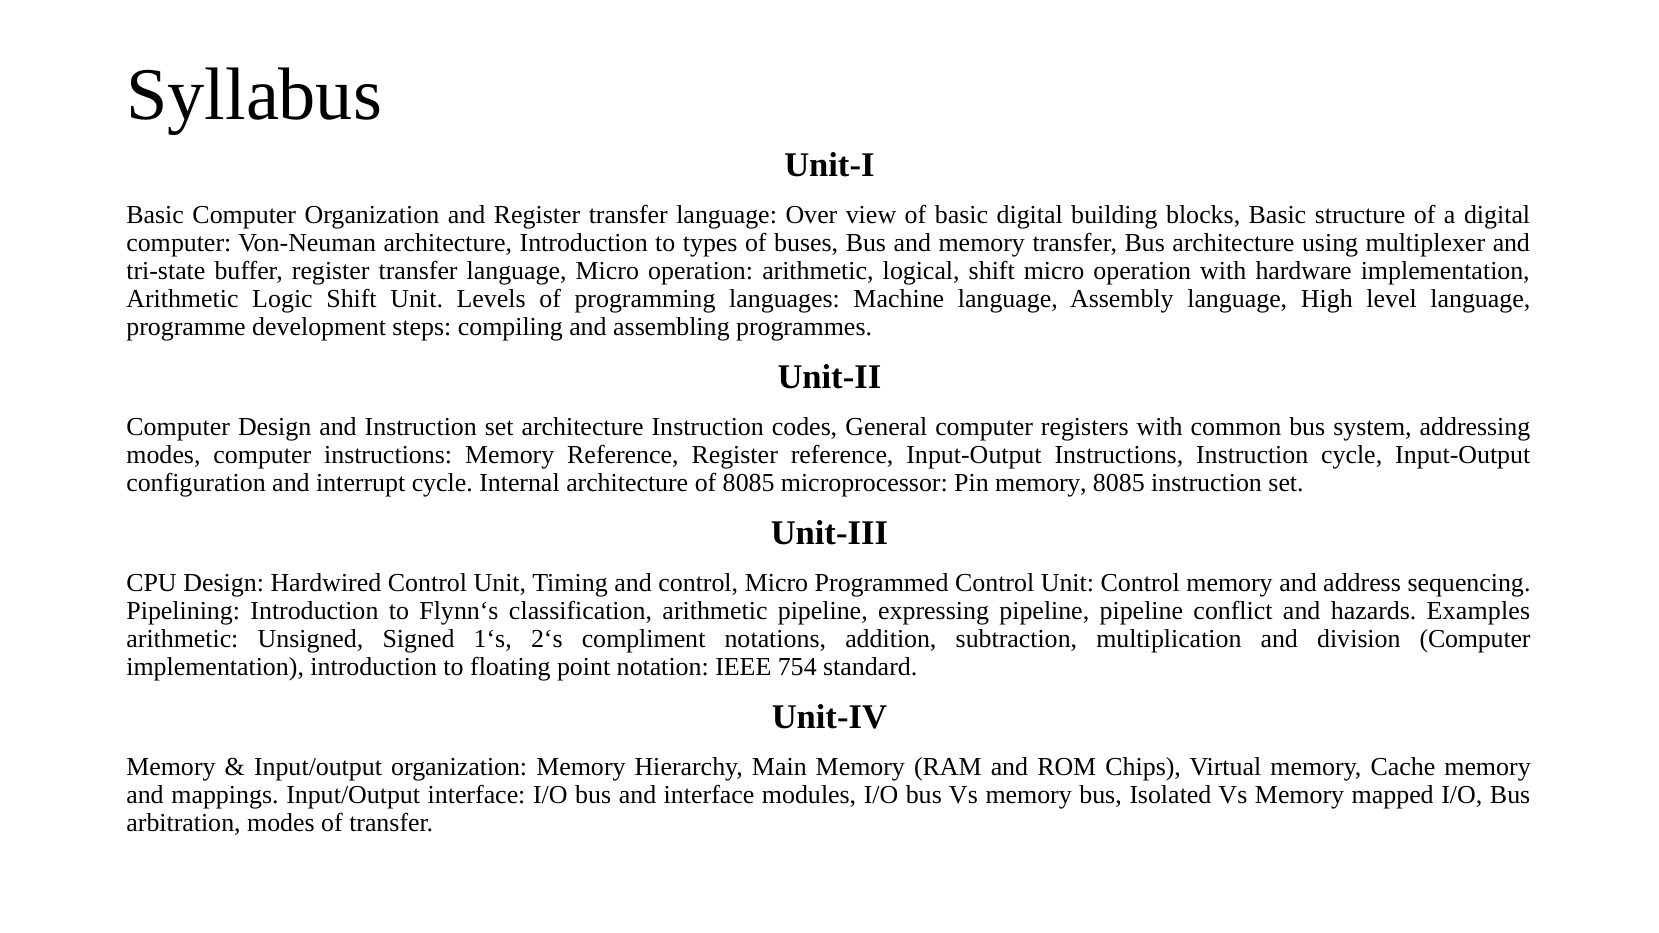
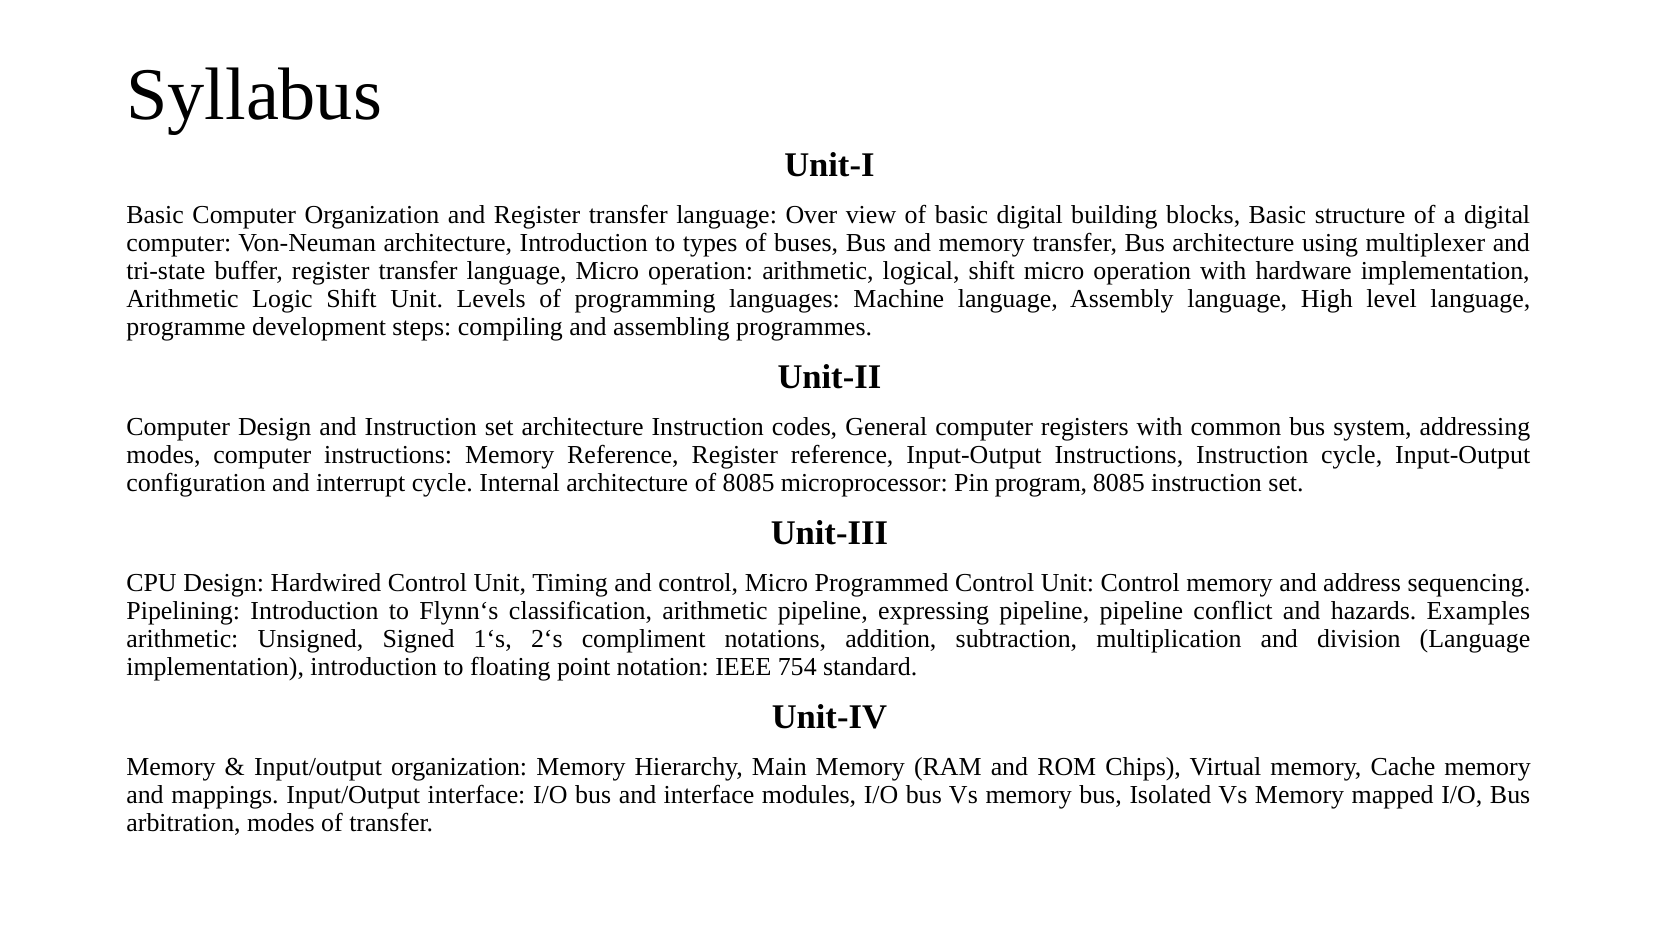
Pin memory: memory -> program (1041, 483)
division Computer: Computer -> Language (1475, 639)
